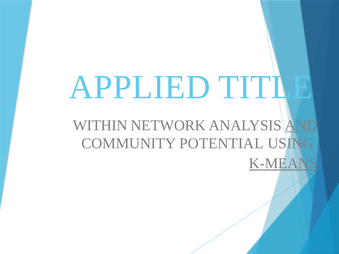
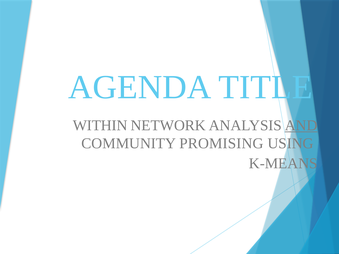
APPLIED: APPLIED -> AGENDA (140, 87)
POTENTIAL: POTENTIAL -> PROMISING (221, 144)
K-MEANS underline: present -> none (283, 164)
